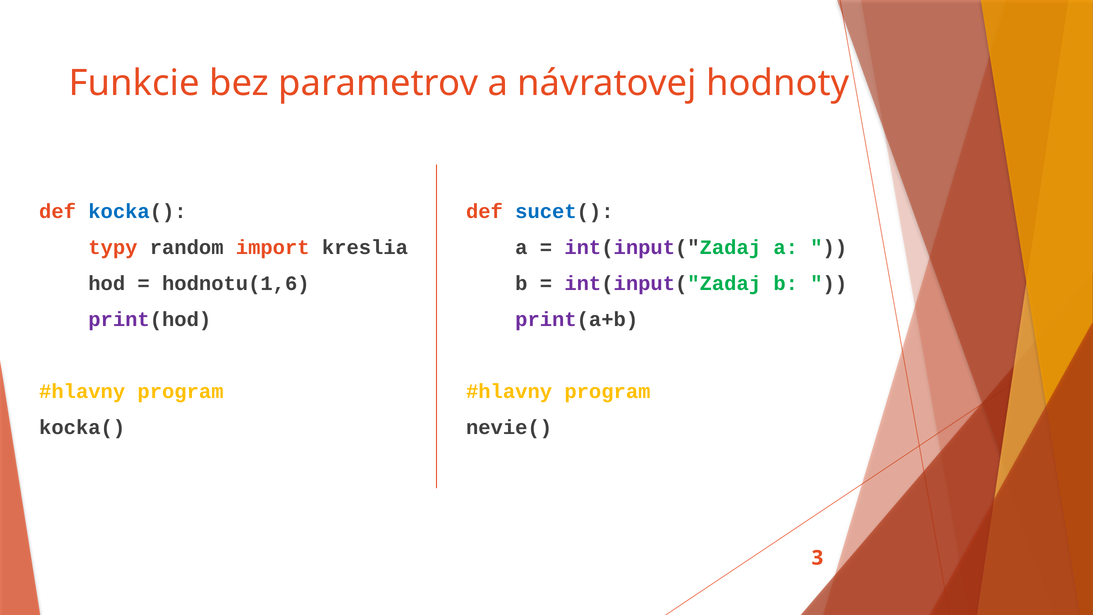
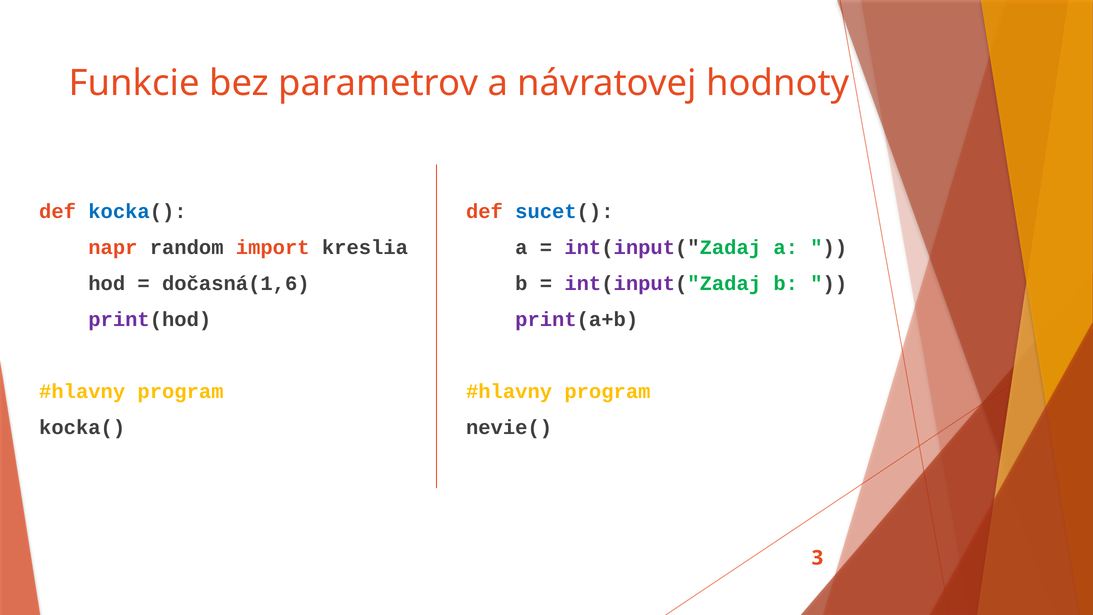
typy: typy -> napr (113, 248)
hodnotu(1,6: hodnotu(1,6 -> dočasná(1,6 (236, 284)
